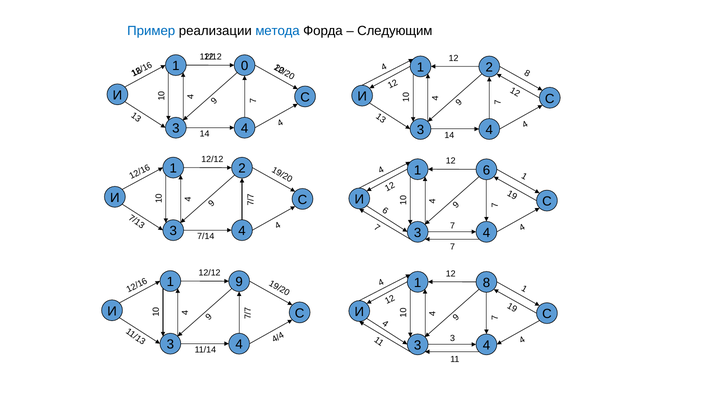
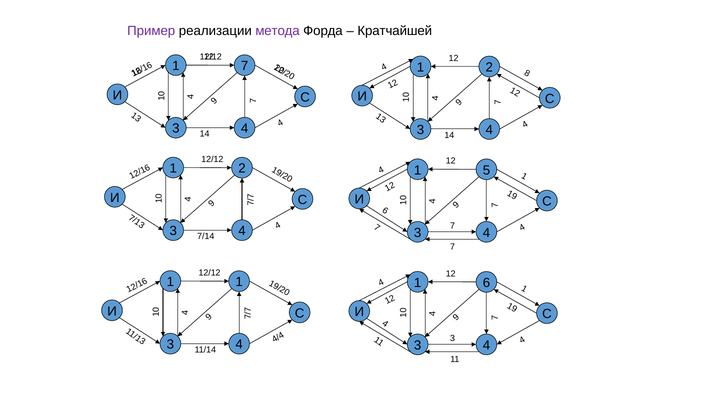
Пример colour: blue -> purple (151, 31)
метода colour: blue -> purple (278, 31)
Следующим: Следующим -> Кратчайшей (395, 31)
0: 0 -> 7 (245, 66)
6: 6 -> 5 (486, 170)
9: 9 -> 1 (239, 282)
8: 8 -> 6 (486, 283)
